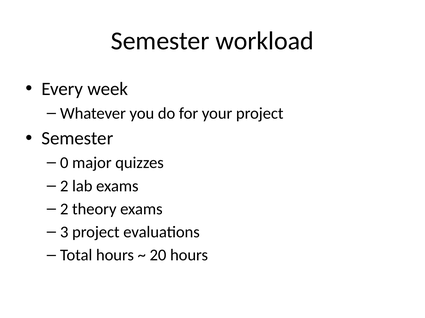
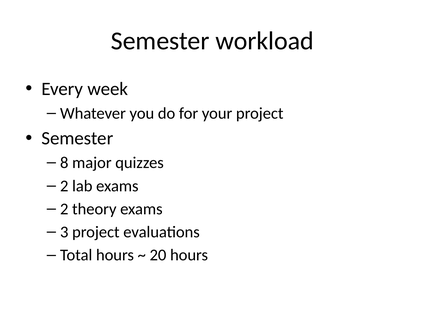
0: 0 -> 8 (64, 163)
